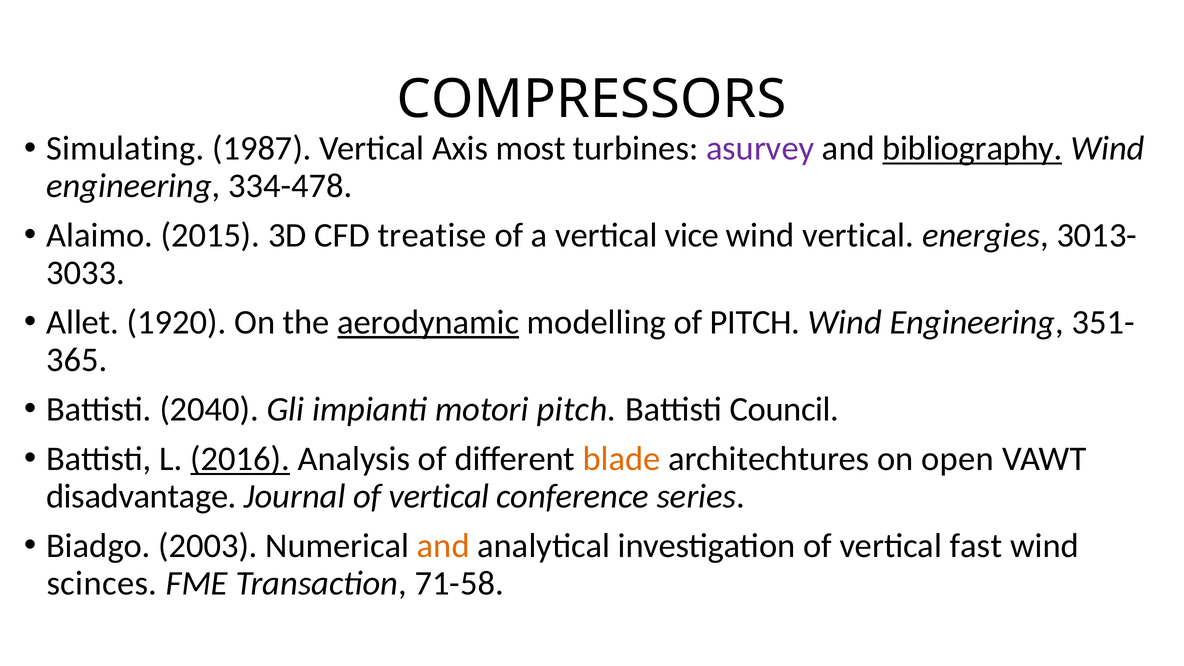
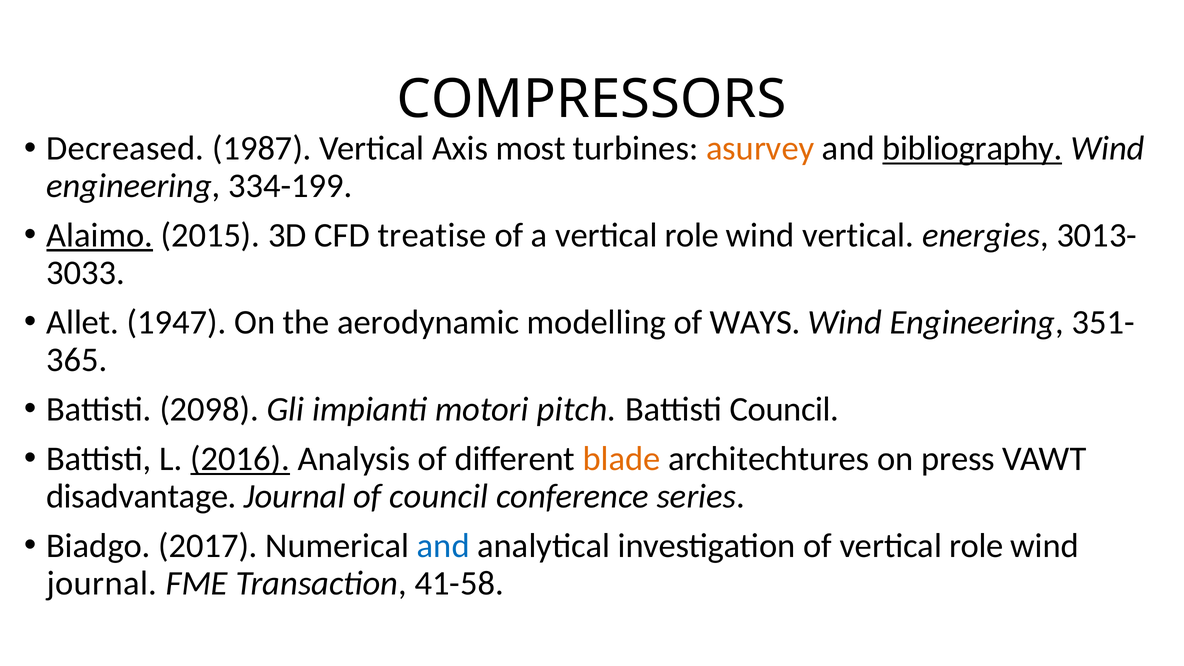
Simulating: Simulating -> Decreased (125, 148)
asurvey colour: purple -> orange (760, 148)
334-478: 334-478 -> 334-199 (290, 186)
Alaimo underline: none -> present (100, 235)
a vertical vice: vice -> role (692, 235)
1920: 1920 -> 1947 (177, 322)
aerodynamic underline: present -> none (428, 322)
of PITCH: PITCH -> WAYS (755, 322)
2040: 2040 -> 2098 (209, 409)
open: open -> press (958, 459)
Journal of vertical: vertical -> council (439, 496)
2003: 2003 -> 2017 (208, 546)
and colour: orange -> blue (443, 546)
of vertical fast: fast -> role (976, 546)
scinces: scinces -> journal (102, 583)
71-58: 71-58 -> 41-58 (459, 583)
